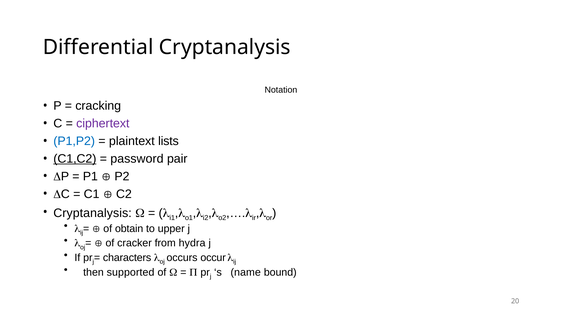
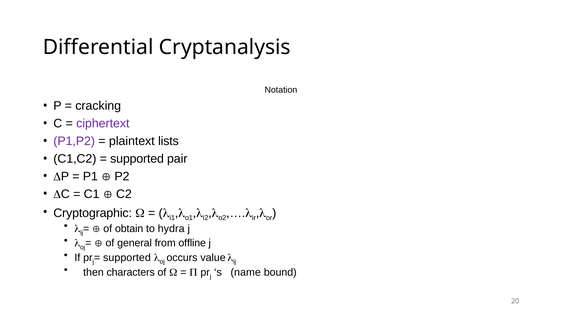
P1,P2 colour: blue -> purple (74, 141)
C1,C2 underline: present -> none (75, 159)
password: password -> supported (137, 159)
Cryptanalysis: Cryptanalysis -> Cryptographic (93, 213)
upper: upper -> hydra (171, 229)
cracker: cracker -> general (135, 243)
hydra: hydra -> offline (192, 243)
characters: characters -> supported (127, 258)
occur: occur -> value (213, 258)
supported: supported -> characters (131, 272)
